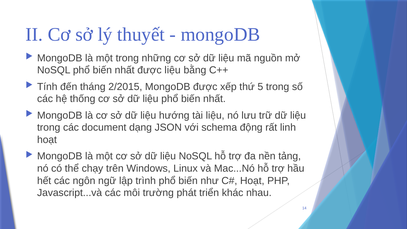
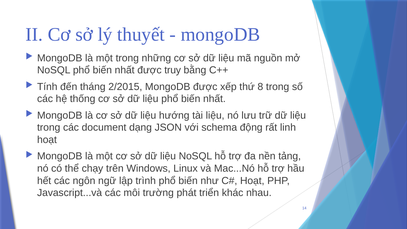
được liệu: liệu -> truy (173, 70)
5: 5 -> 8 (260, 87)
